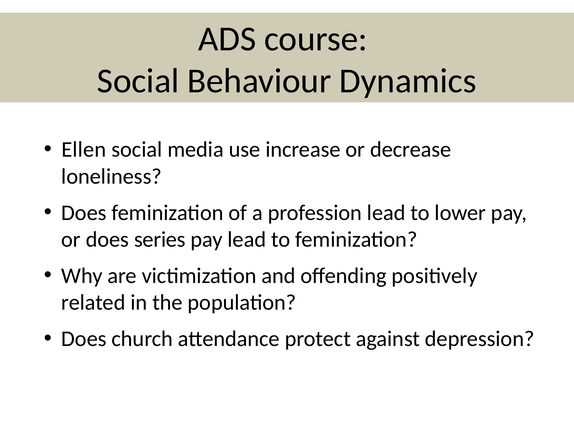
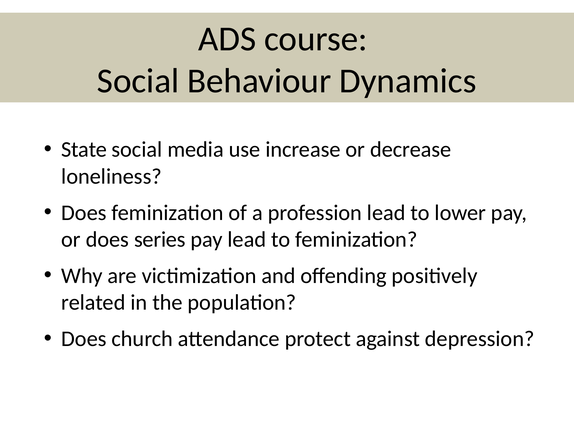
Ellen: Ellen -> State (84, 150)
